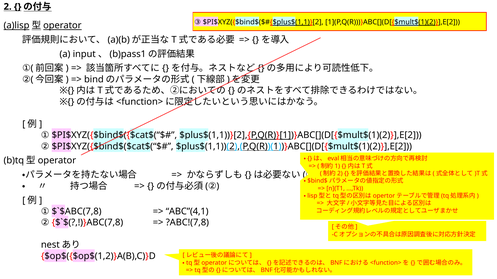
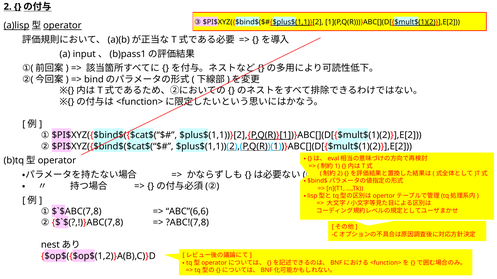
ABC”(4,1: ABC”(4,1 -> ABC”(6,6 (187, 212)
